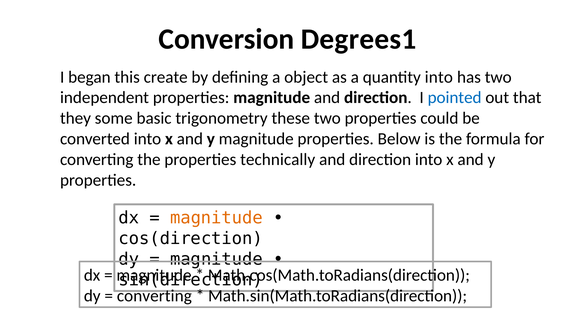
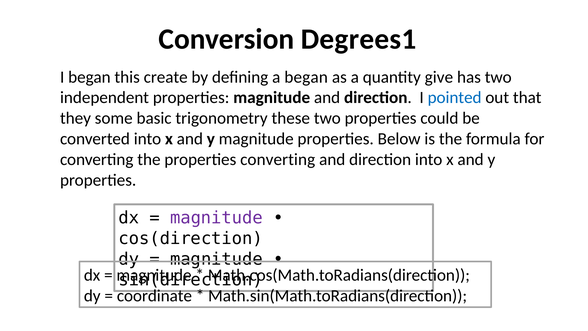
a object: object -> began (306, 77)
quantity into: into -> give (439, 77)
properties technically: technically -> converting (278, 159)
magnitude colour: orange -> purple (216, 218)
converting: converting -> coordinate (154, 296)
